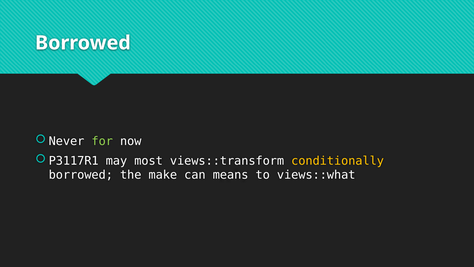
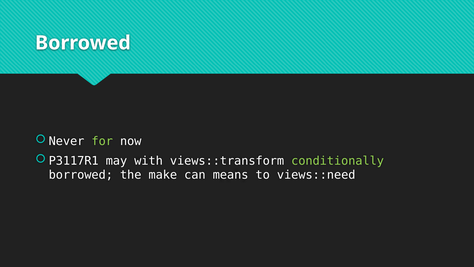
most: most -> with (149, 161)
conditionally colour: yellow -> light green (338, 161)
views::what: views::what -> views::need (316, 175)
